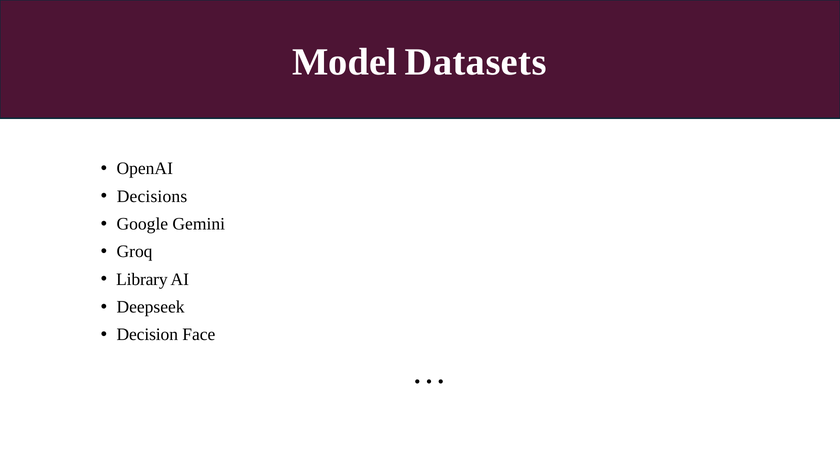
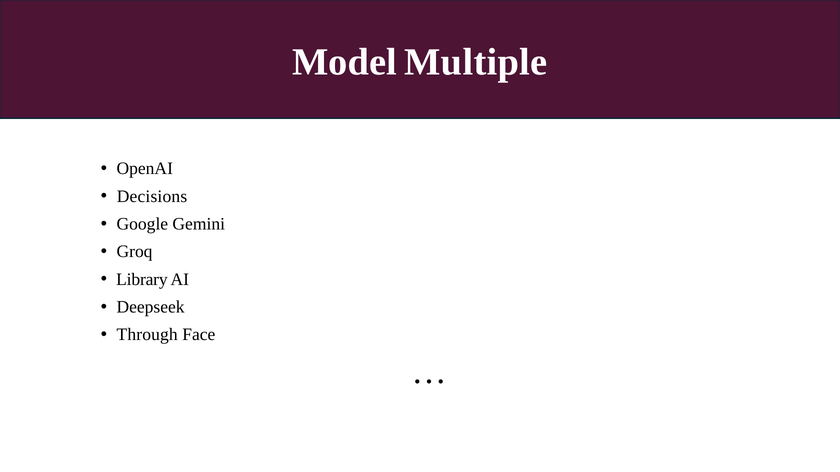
Datasets: Datasets -> Multiple (476, 62)
Decision: Decision -> Through (147, 335)
